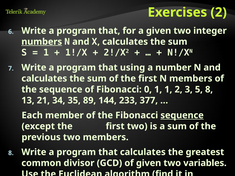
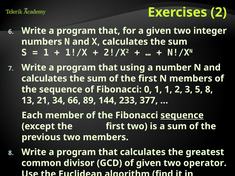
numbers underline: present -> none (42, 42)
35: 35 -> 66 (74, 101)
variables: variables -> operator (205, 163)
